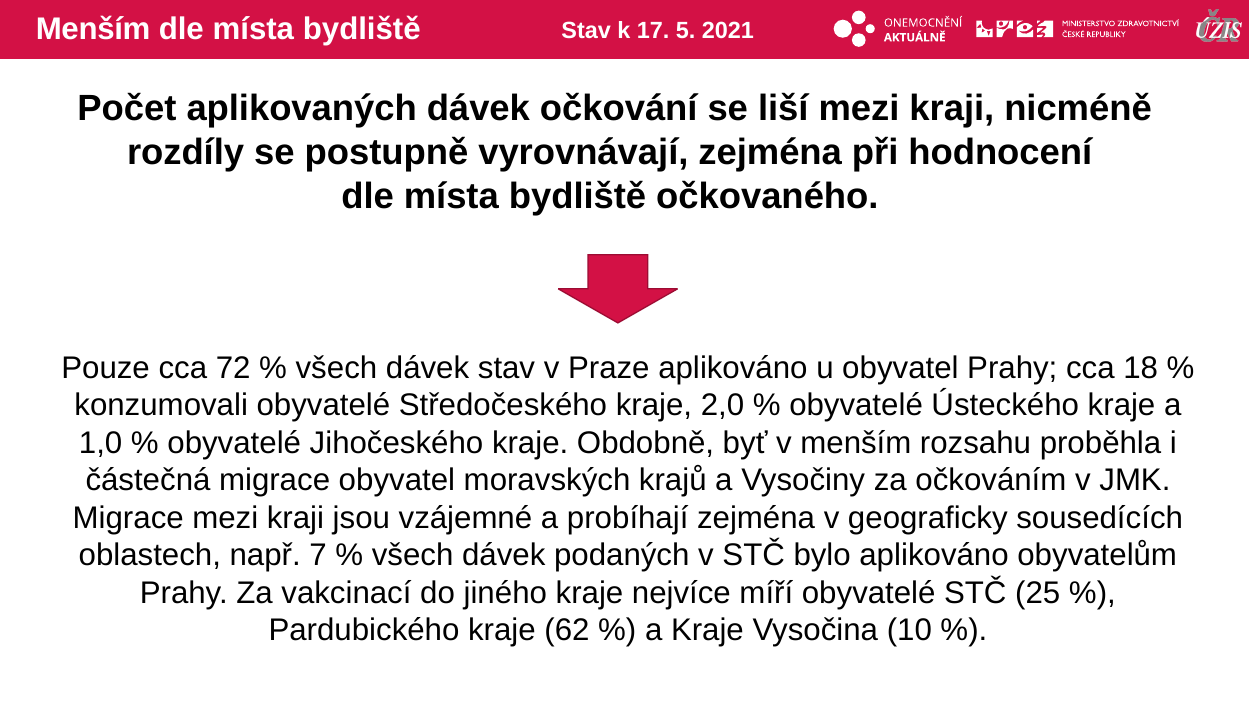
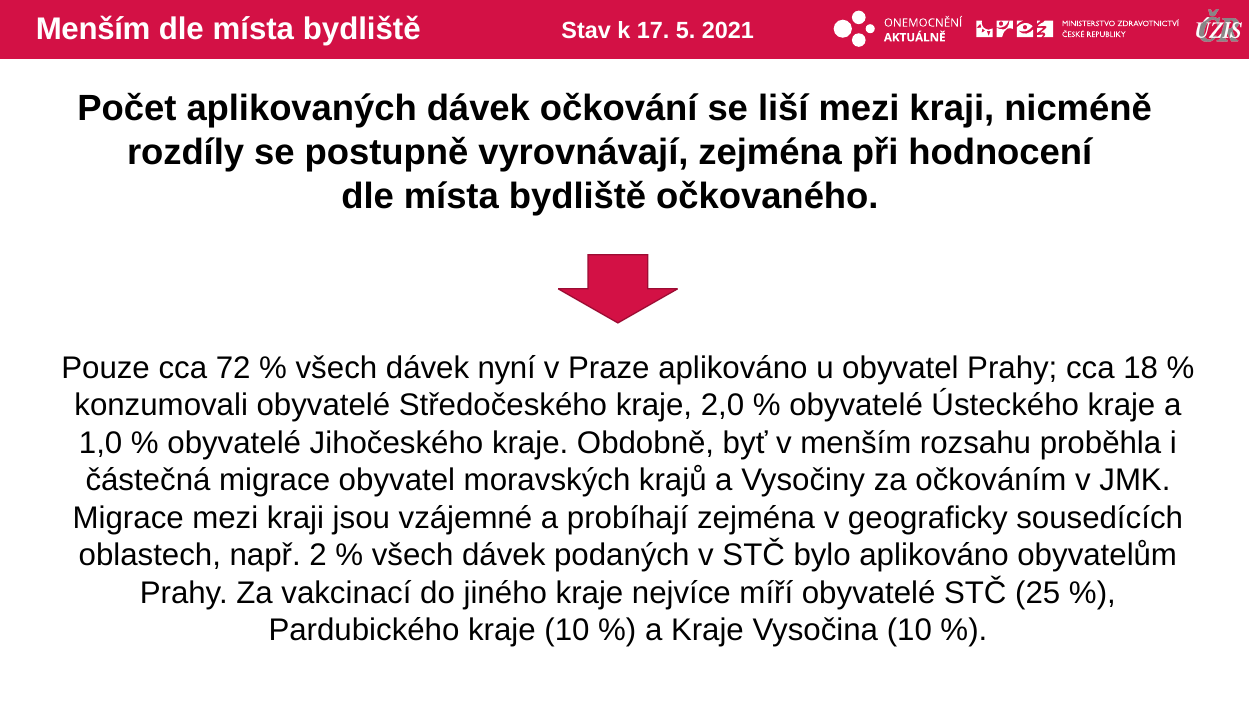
dávek stav: stav -> nyní (507, 368)
7: 7 -> 2 (318, 555)
kraje 62: 62 -> 10 (567, 630)
